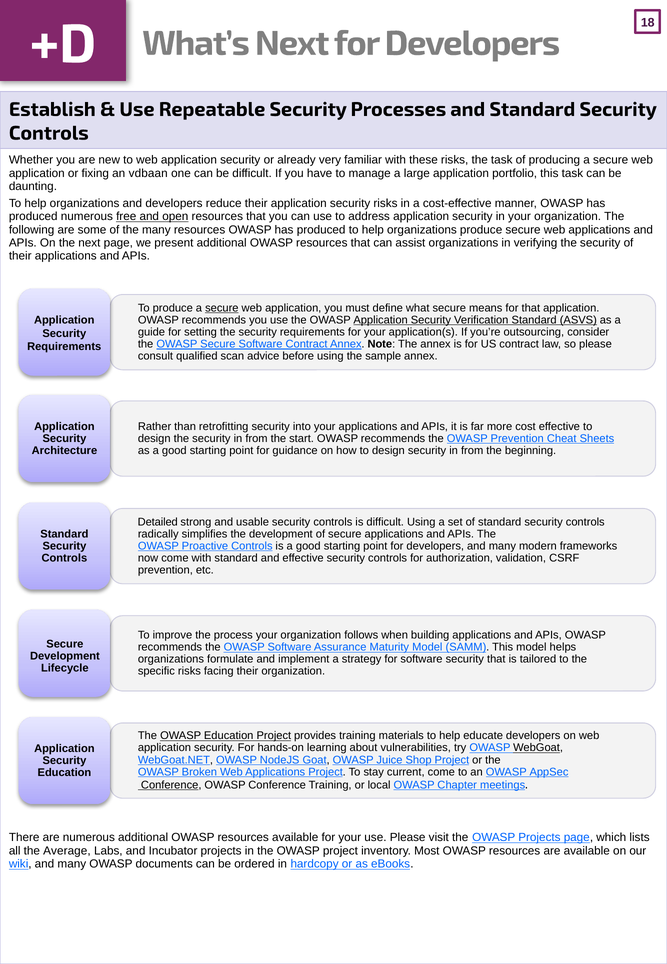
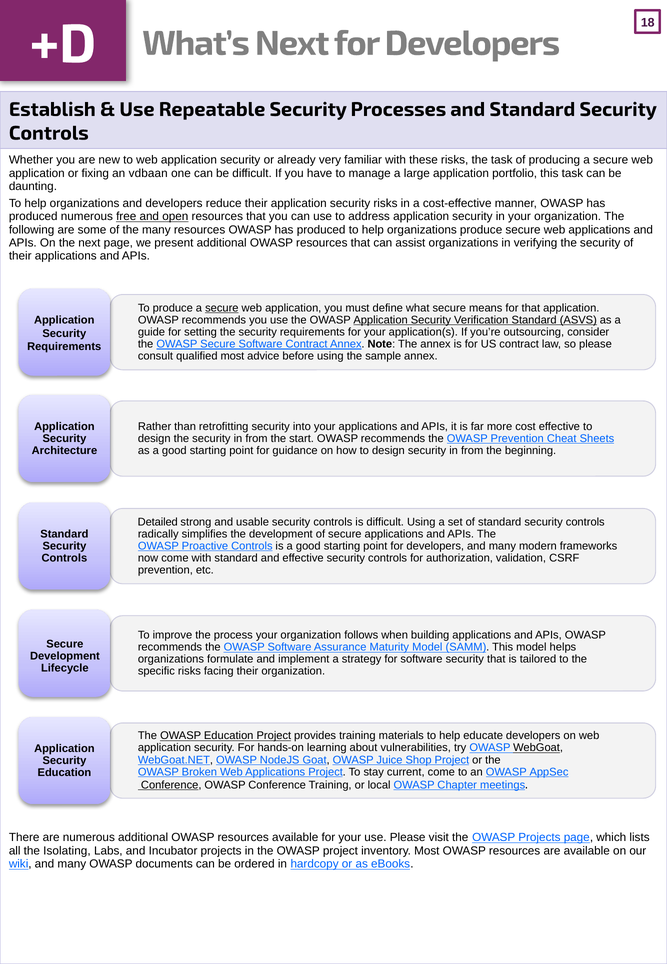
qualified scan: scan -> most (232, 356)
Average: Average -> Isolating (67, 850)
